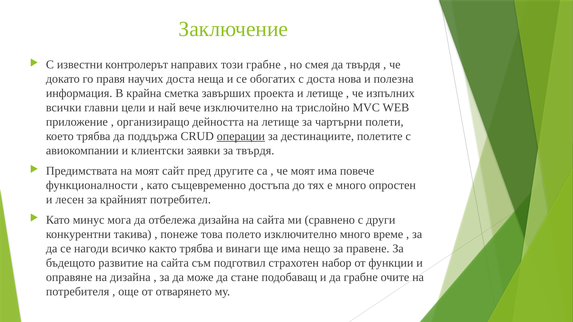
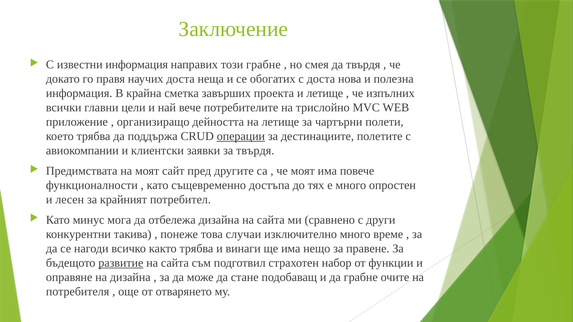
известни контролерът: контролерът -> информация (137, 65)
вече изключително: изключително -> потребителите (241, 108)
полето: полето -> случаи (243, 234)
развитие underline: none -> present (121, 263)
